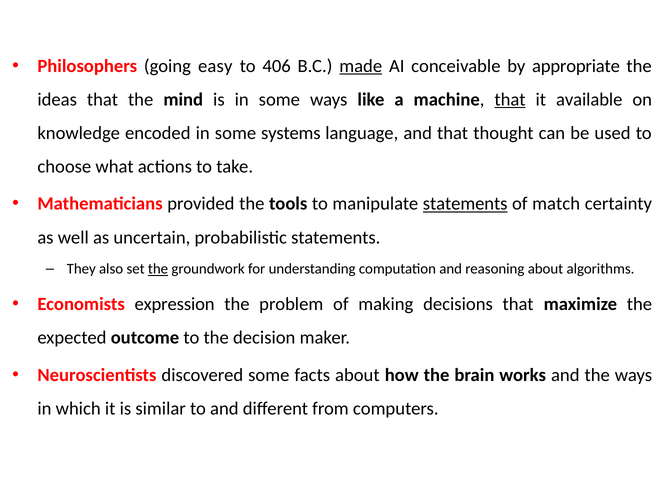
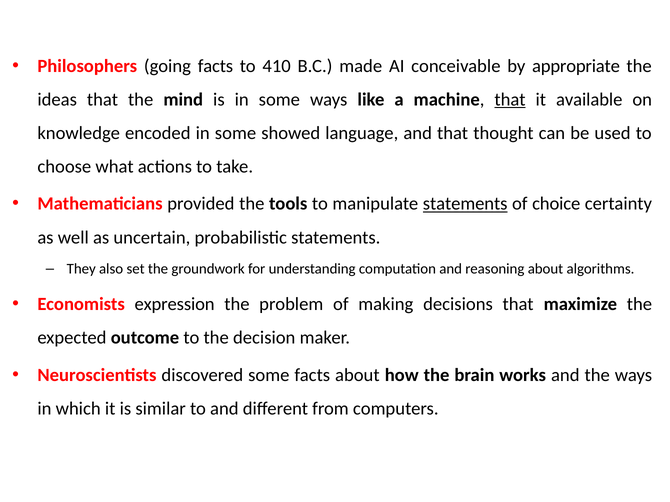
going easy: easy -> facts (215, 66)
406: 406 -> 410 (277, 66)
made underline: present -> none (361, 66)
systems: systems -> showed (291, 133)
match: match -> choice (556, 204)
the underline: present -> none (158, 269)
